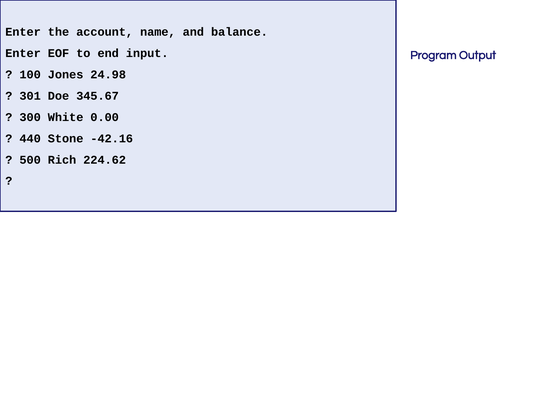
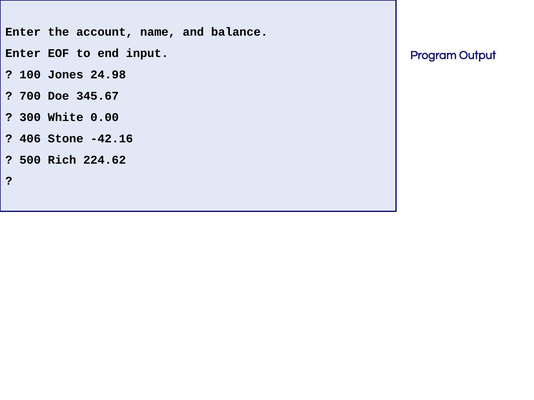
301: 301 -> 700 (30, 96)
440: 440 -> 406 (30, 139)
